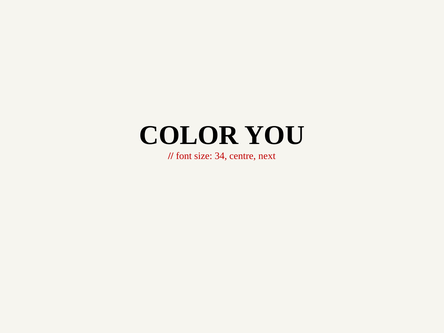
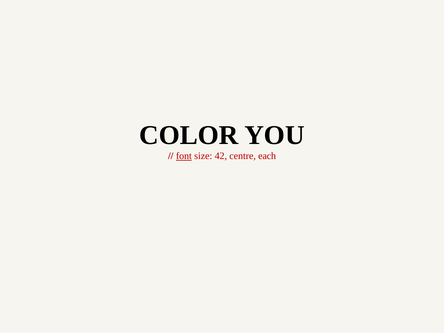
font underline: none -> present (184, 156)
34: 34 -> 42 (221, 156)
next: next -> each (267, 156)
